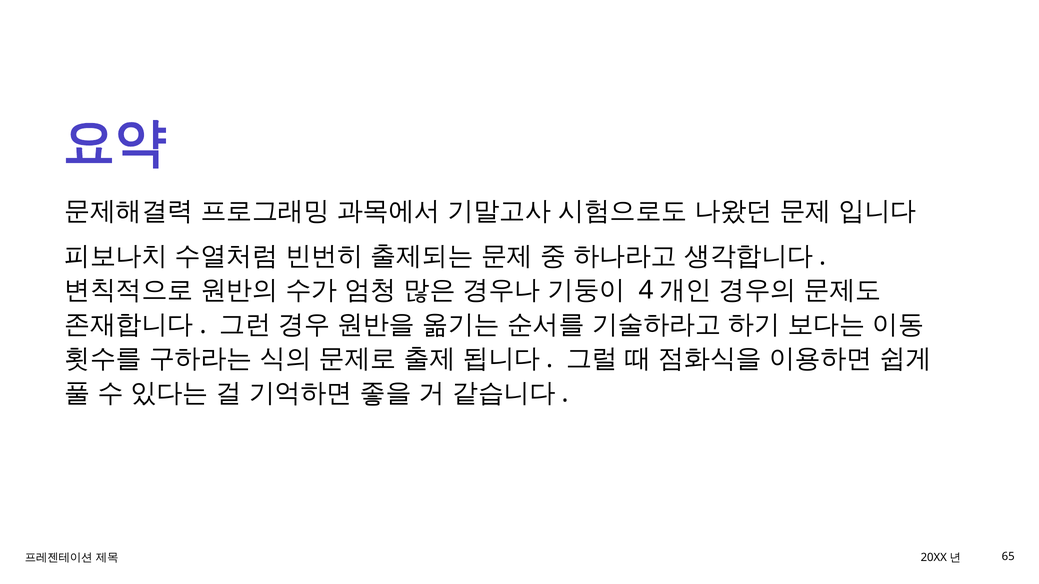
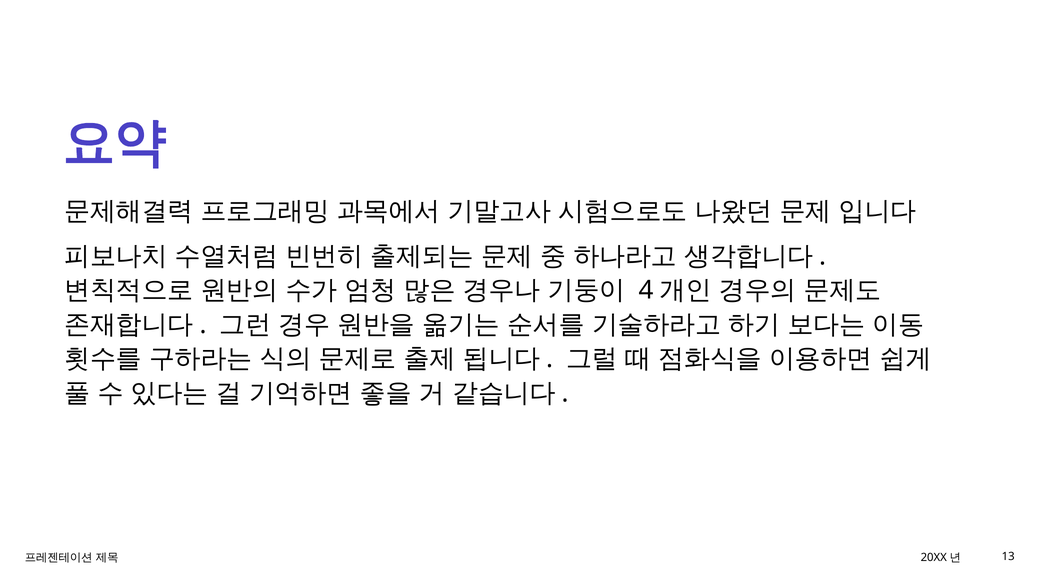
65: 65 -> 13 (1008, 557)
